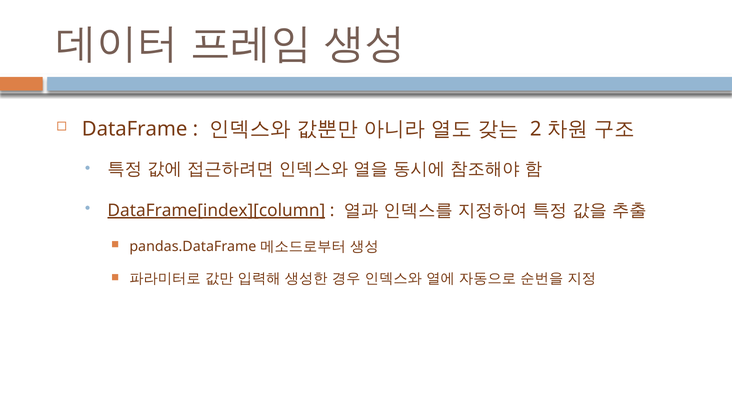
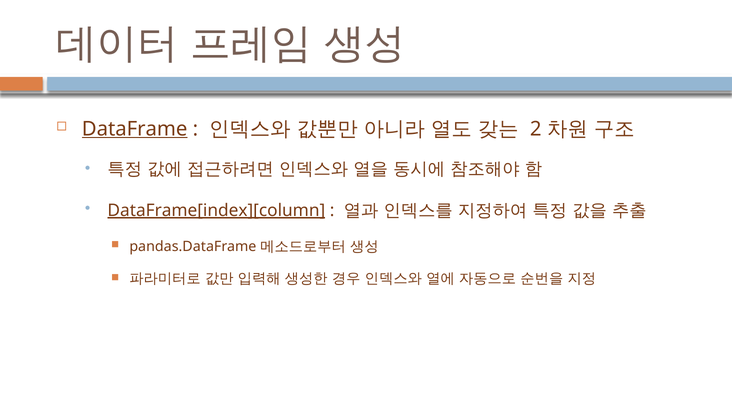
DataFrame underline: none -> present (135, 129)
